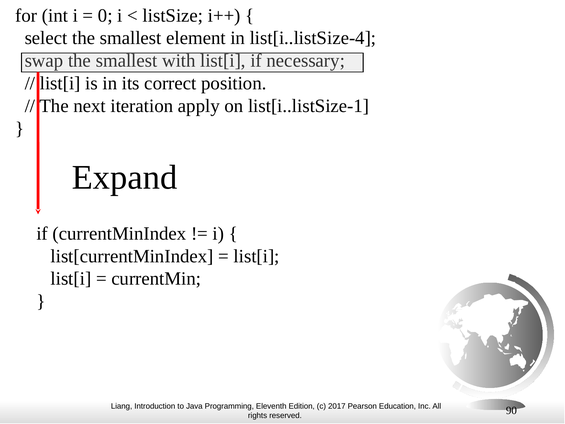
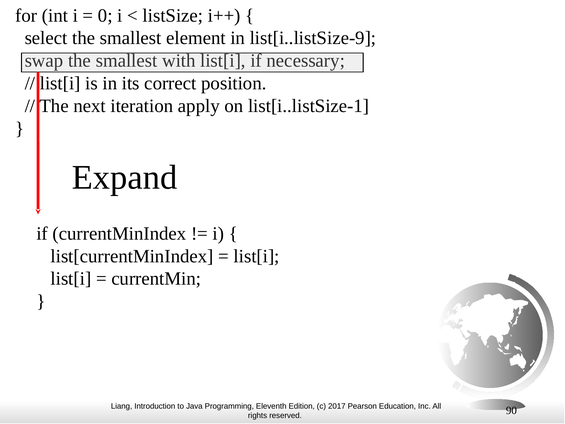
list[i..listSize-4: list[i..listSize-4 -> list[i..listSize-9 (313, 38)
